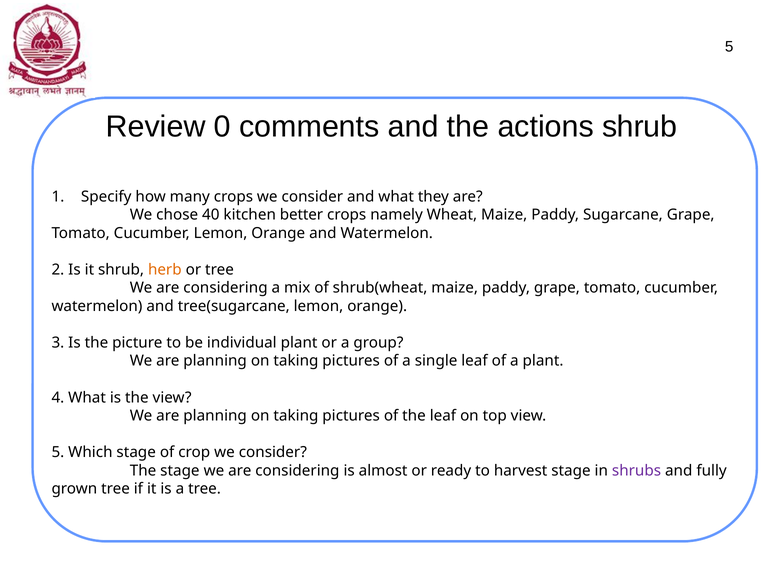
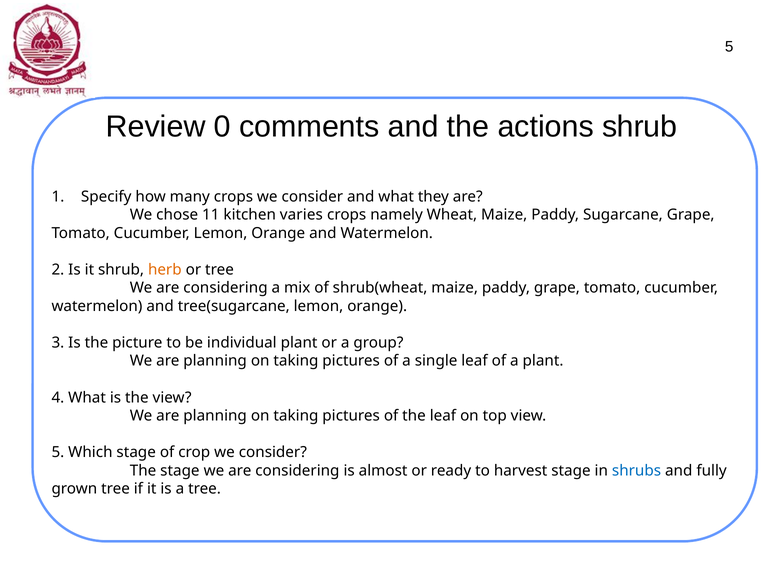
40: 40 -> 11 (211, 215)
better: better -> varies (301, 215)
shrubs colour: purple -> blue (637, 471)
